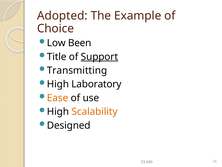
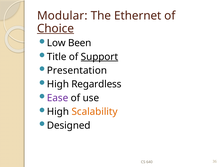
Adopted: Adopted -> Modular (62, 16)
Example: Example -> Ethernet (138, 16)
Choice underline: none -> present (56, 28)
Transmitting: Transmitting -> Presentation (77, 70)
Laboratory: Laboratory -> Regardless (96, 84)
Ease colour: orange -> purple (58, 98)
